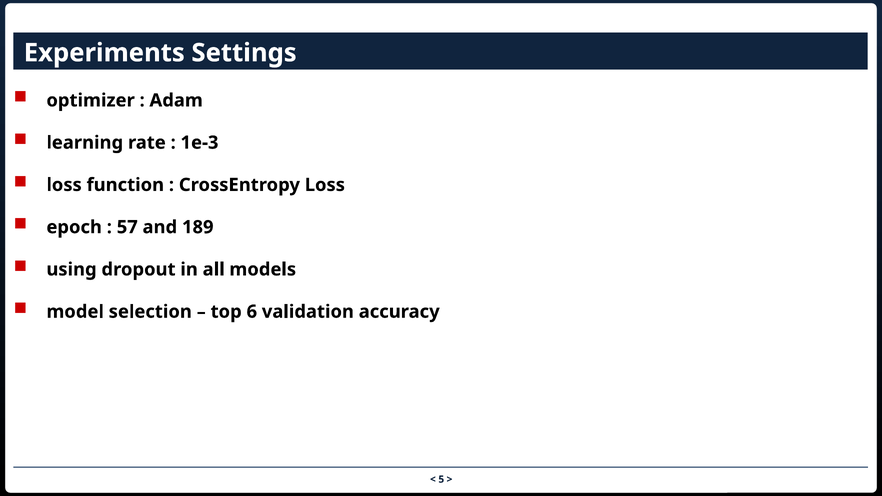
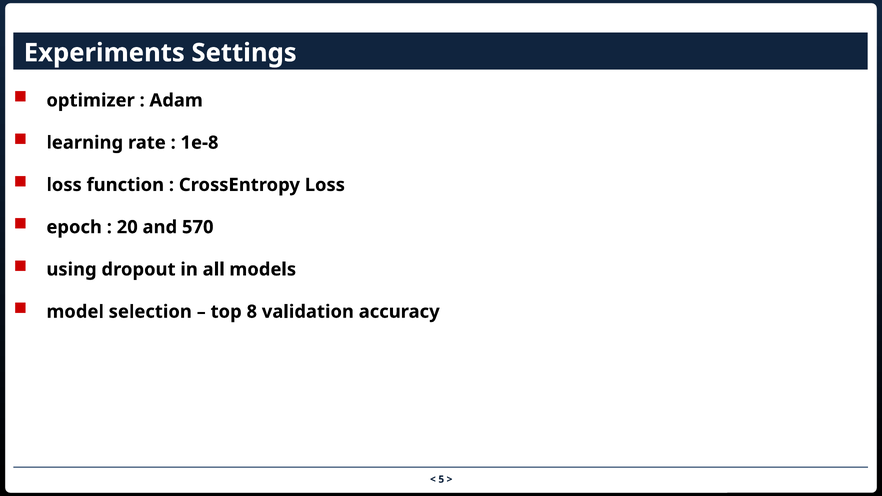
1e-3: 1e-3 -> 1e-8 (199, 143)
57: 57 -> 20 (127, 227)
189: 189 -> 570 (198, 227)
6: 6 -> 8 (252, 312)
